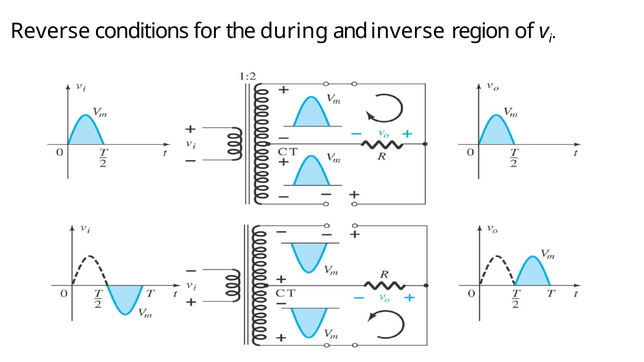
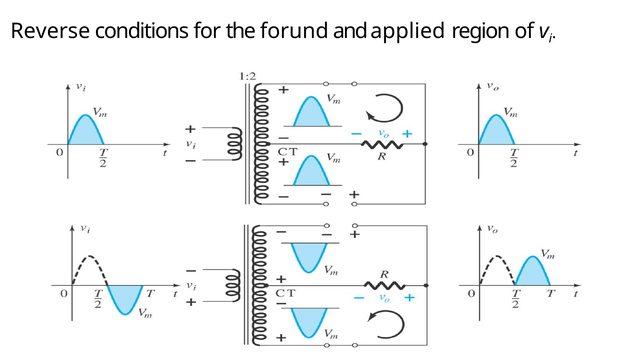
during: during -> forund (294, 31)
inverse: inverse -> applied (408, 31)
